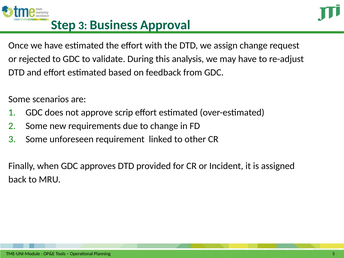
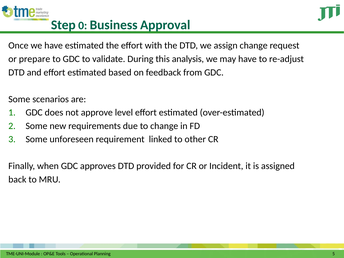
Step 3: 3 -> 0 (83, 26)
rejected: rejected -> prepare (35, 59)
scrip: scrip -> level (124, 112)
